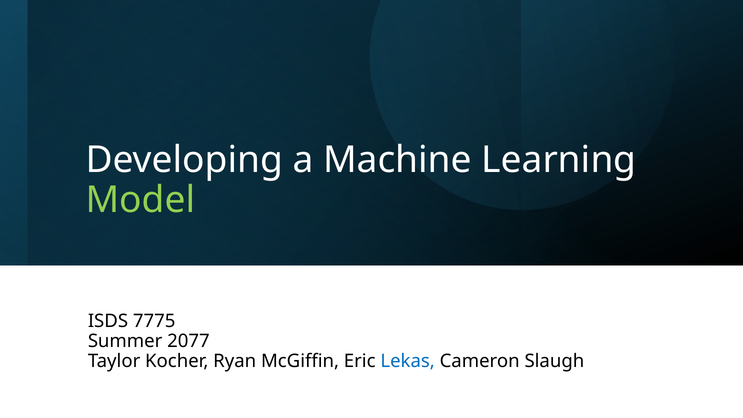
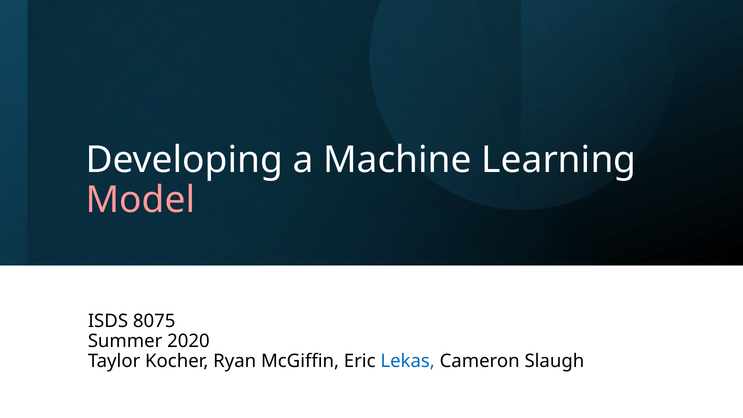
Model colour: light green -> pink (140, 200)
7775: 7775 -> 8075 (154, 321)
2077: 2077 -> 2020 (188, 341)
